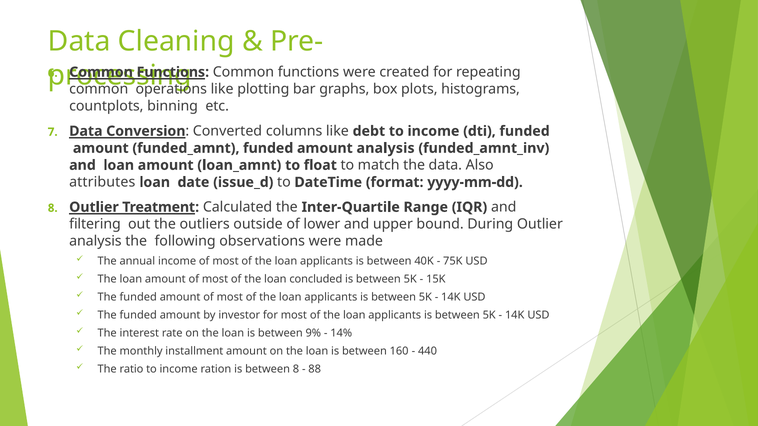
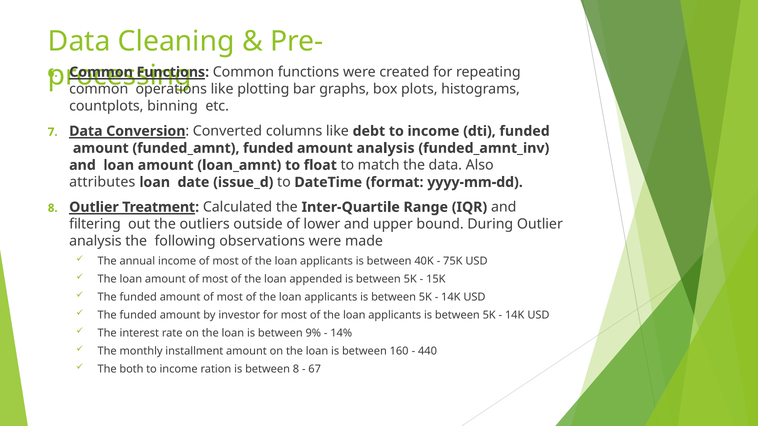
concluded: concluded -> appended (316, 279)
ratio: ratio -> both (131, 369)
88: 88 -> 67 (315, 369)
